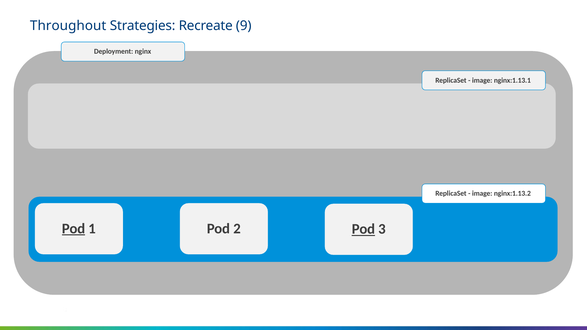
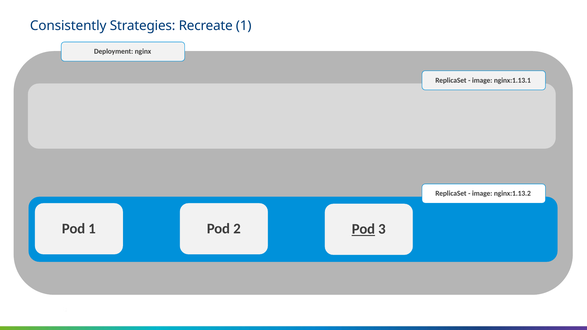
Throughout: Throughout -> Consistently (68, 26)
Recreate 9: 9 -> 1 (244, 26)
Pod underline: present -> none (74, 229)
